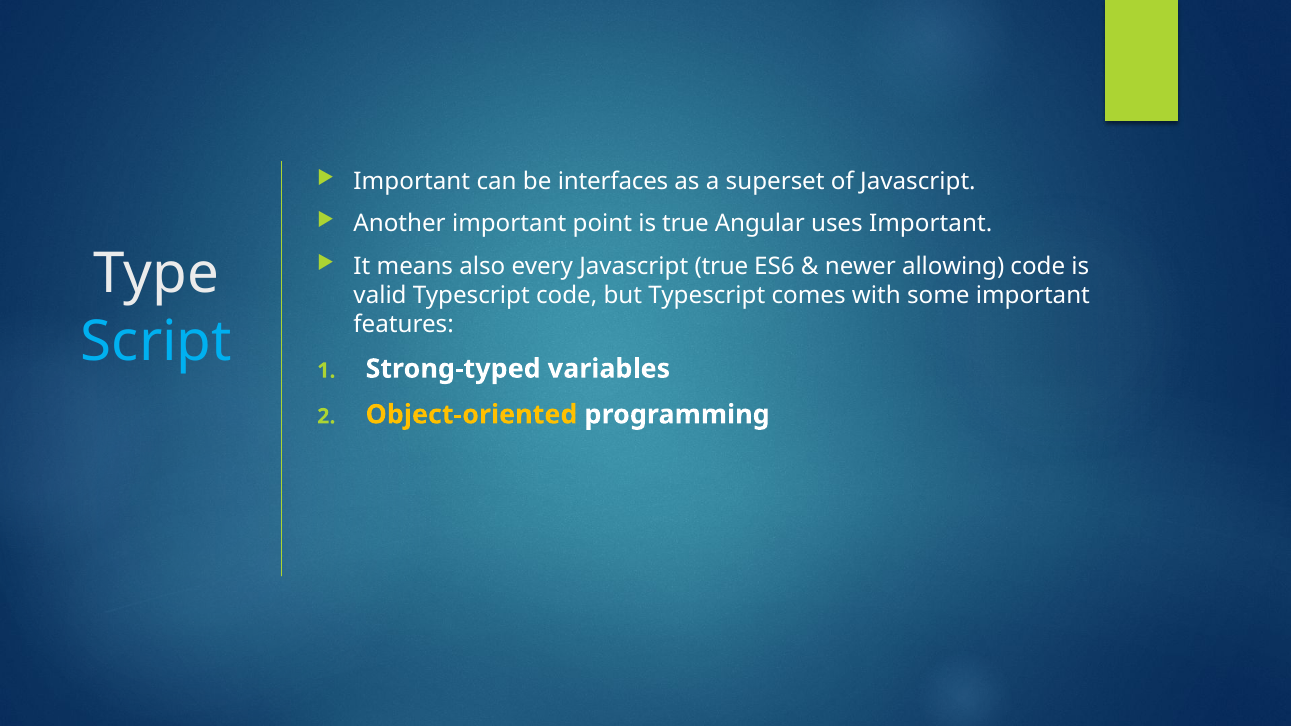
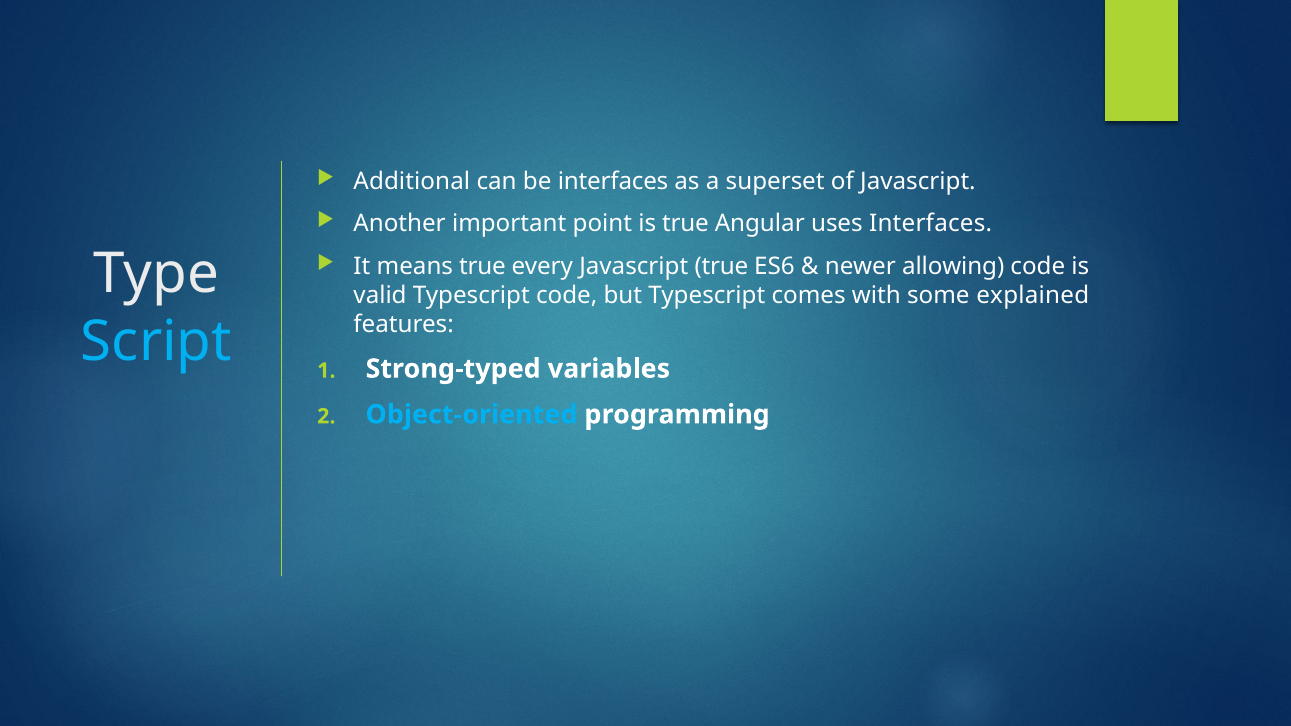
Important: Important -> Additional (412, 181)
uses Important: Important -> Interfaces (931, 224)
means also: also -> true (482, 266)
some important: important -> explained (1033, 295)
Object-oriented colour: yellow -> light blue (472, 415)
